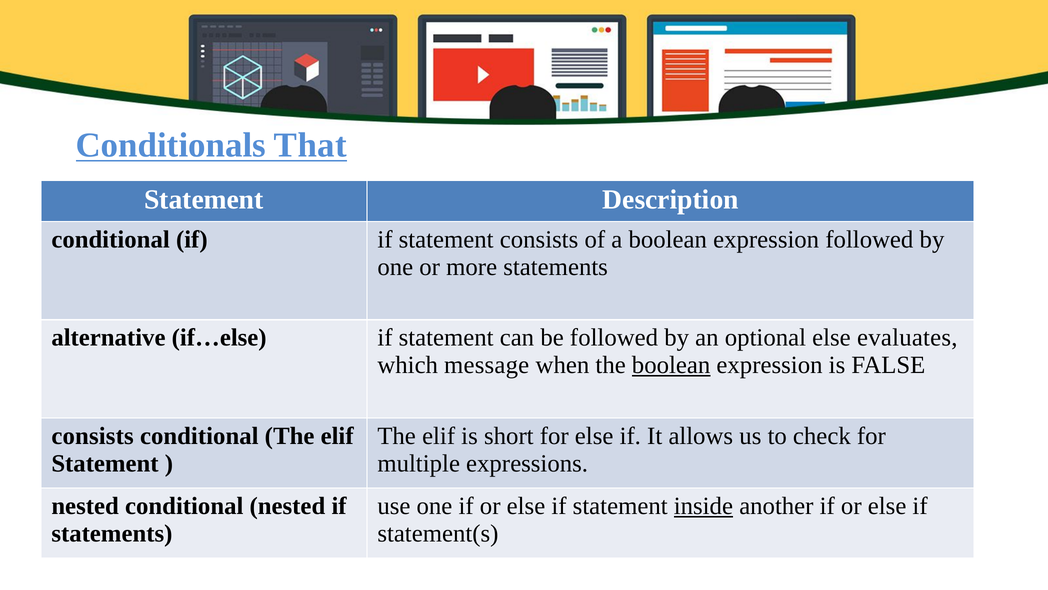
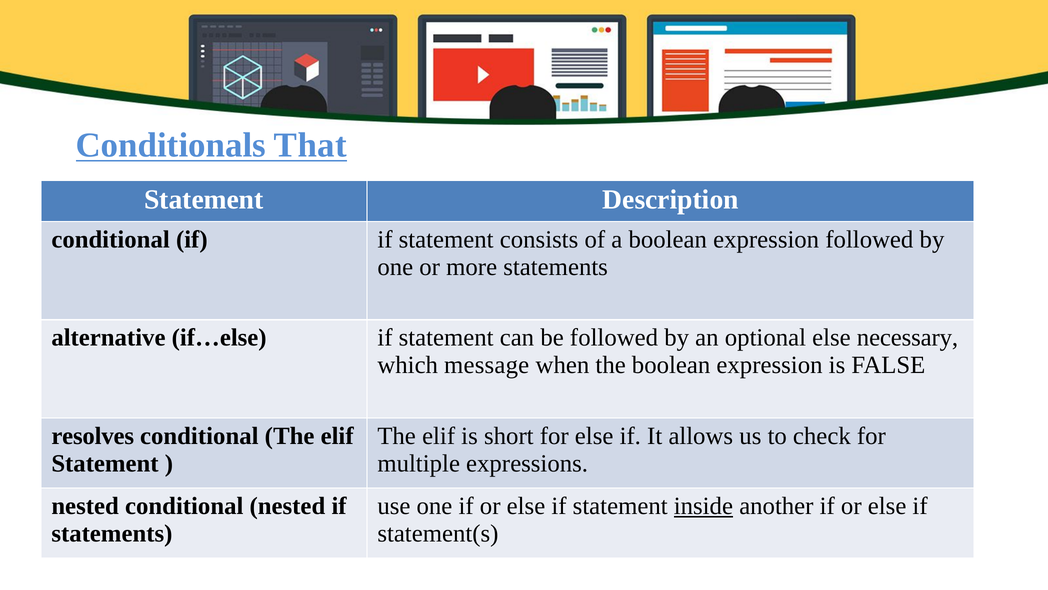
evaluates: evaluates -> necessary (907, 337)
boolean underline: present -> none (671, 365)
consists: consists -> resolves (93, 436)
